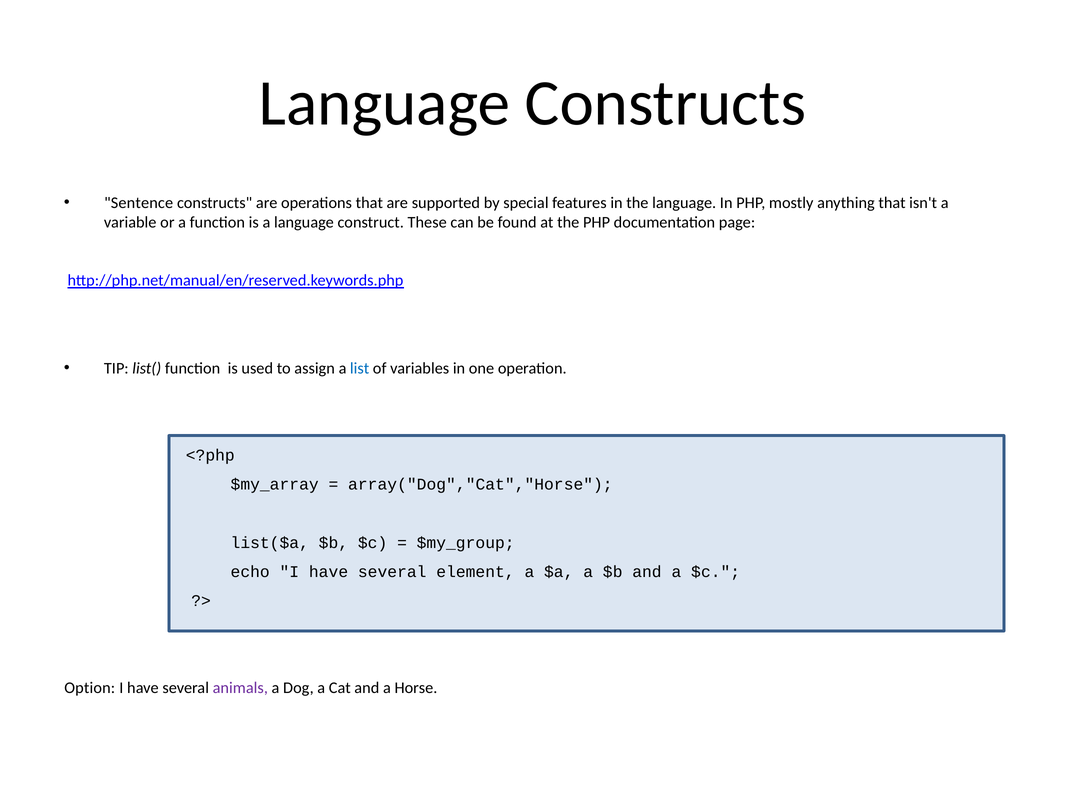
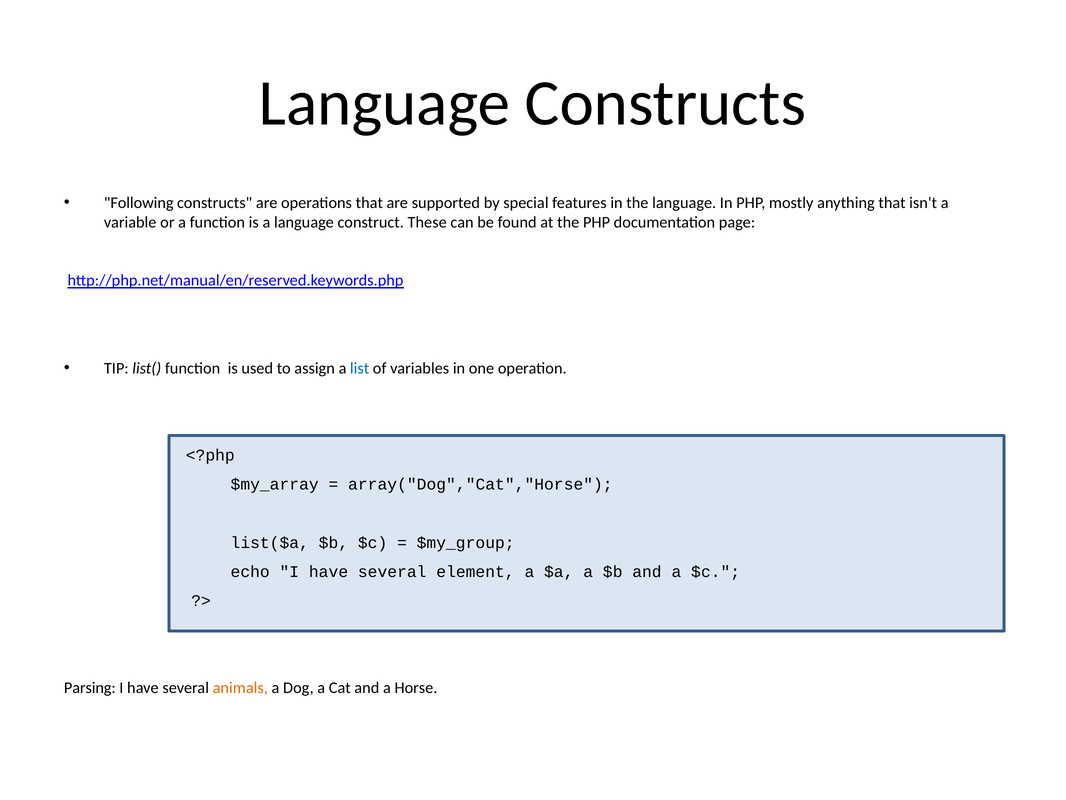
Sentence: Sentence -> Following (139, 203)
Option: Option -> Parsing (90, 688)
animals colour: purple -> orange (240, 688)
